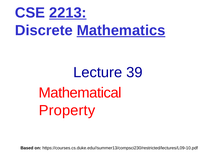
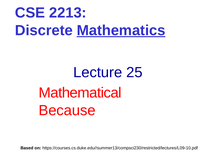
2213 underline: present -> none (68, 13)
39: 39 -> 25 (134, 72)
Property: Property -> Because (67, 110)
